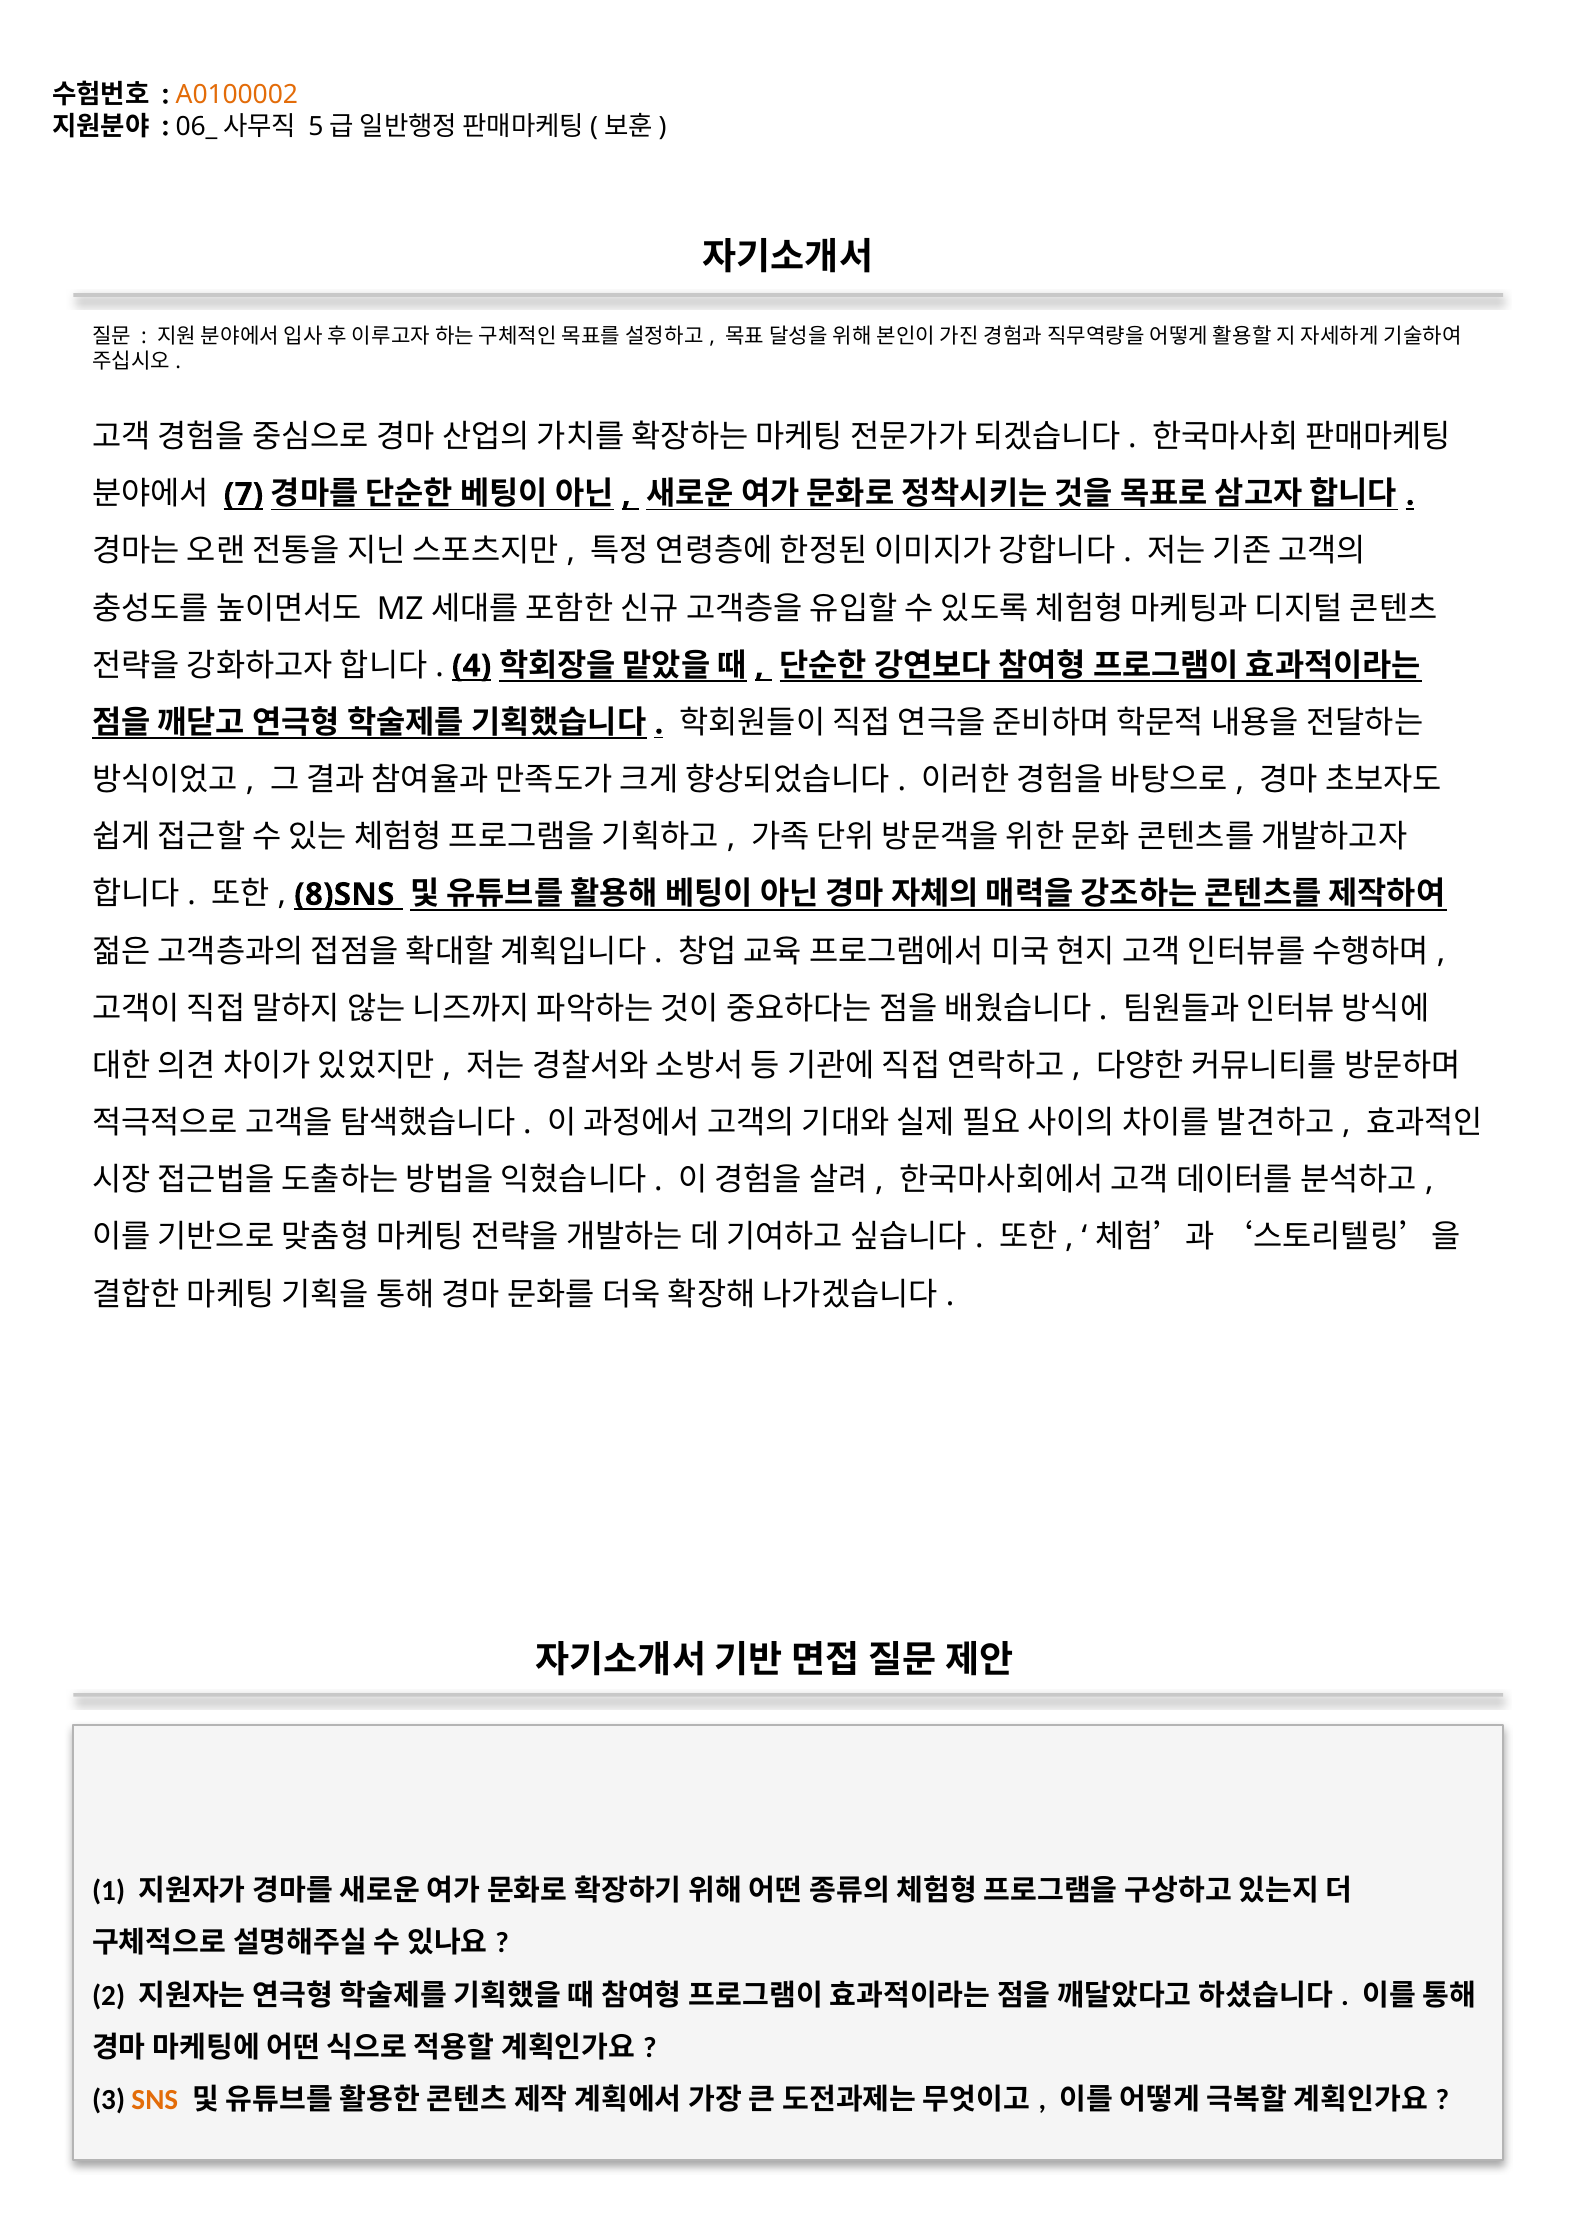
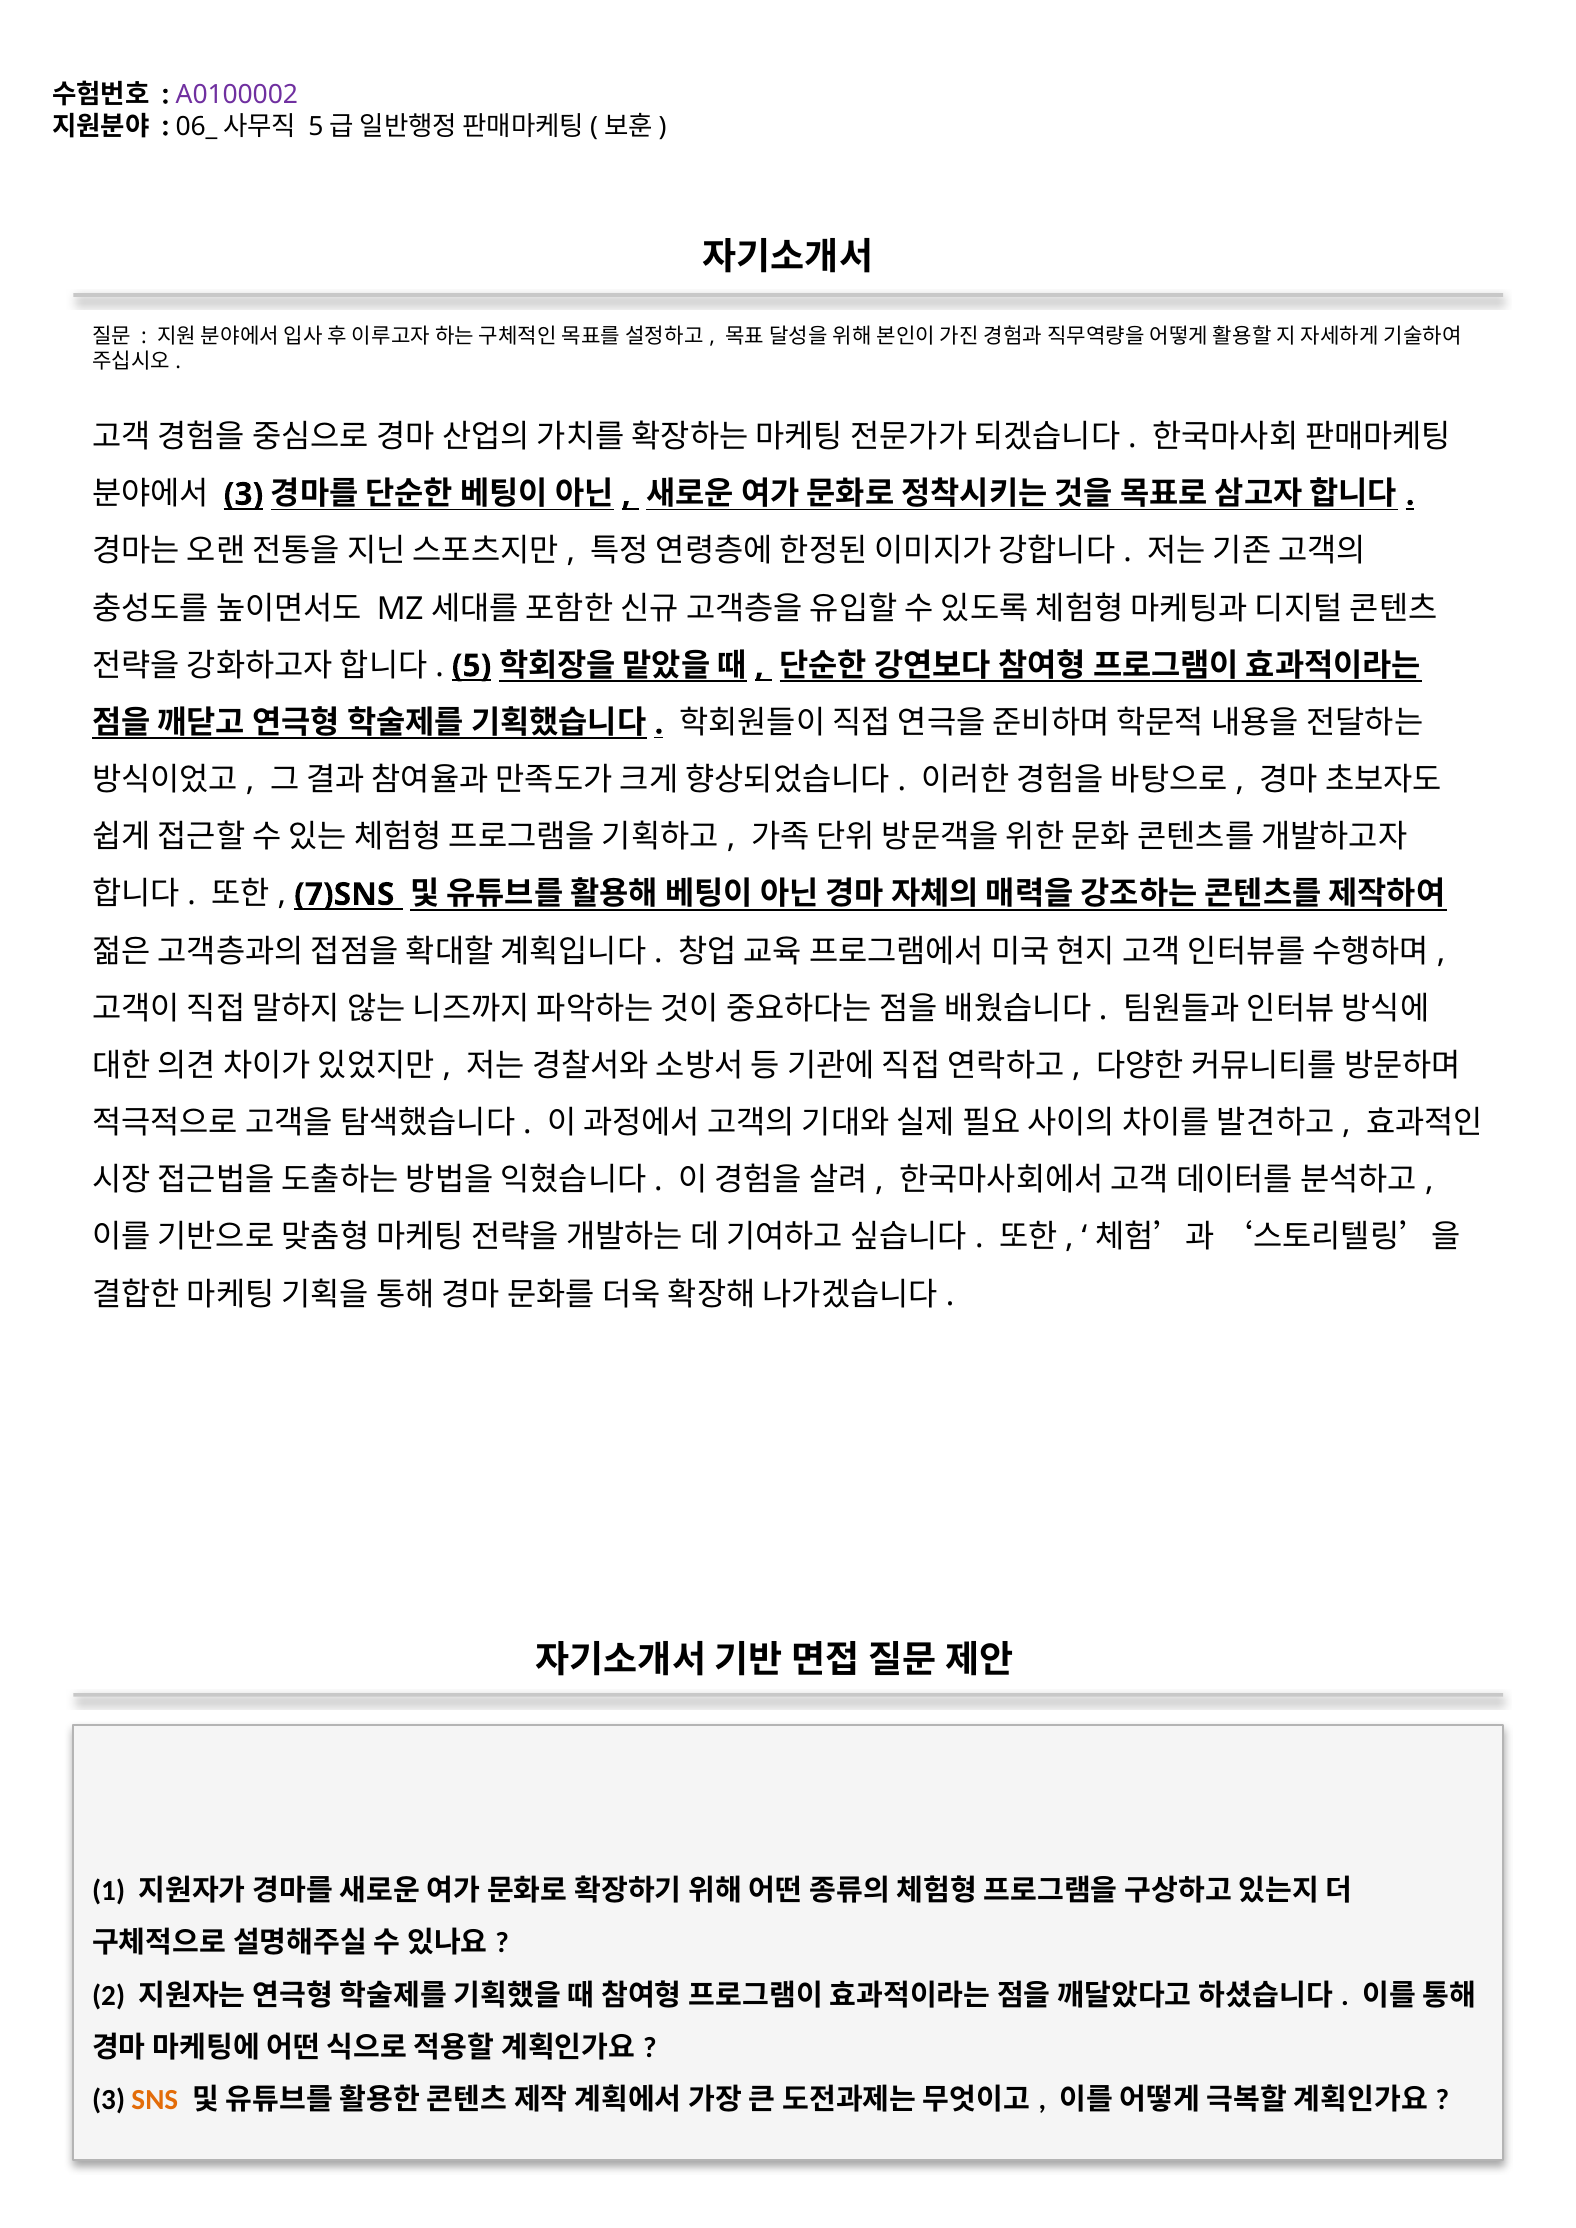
A0100002 colour: orange -> purple (237, 95)
7: 7 -> 3 (244, 495)
4: 4 -> 5 (472, 666)
8)SNS: 8)SNS -> 7)SNS (344, 895)
